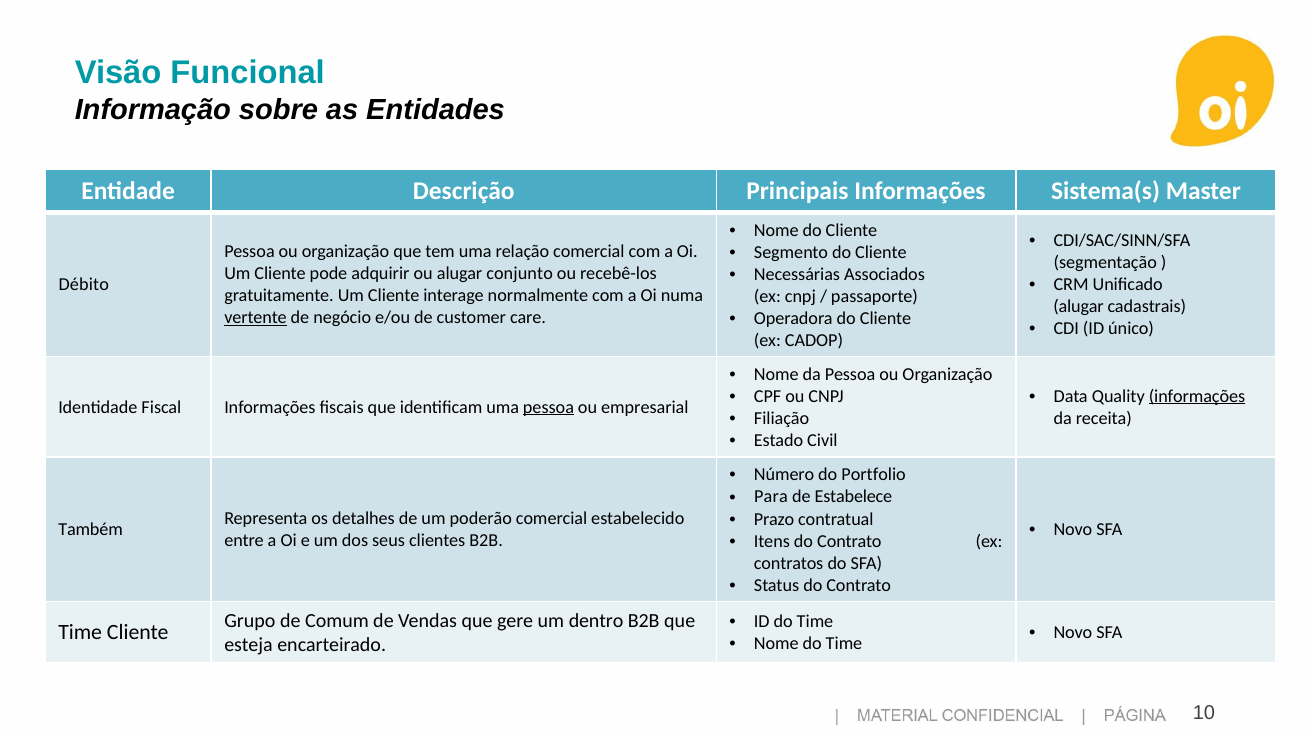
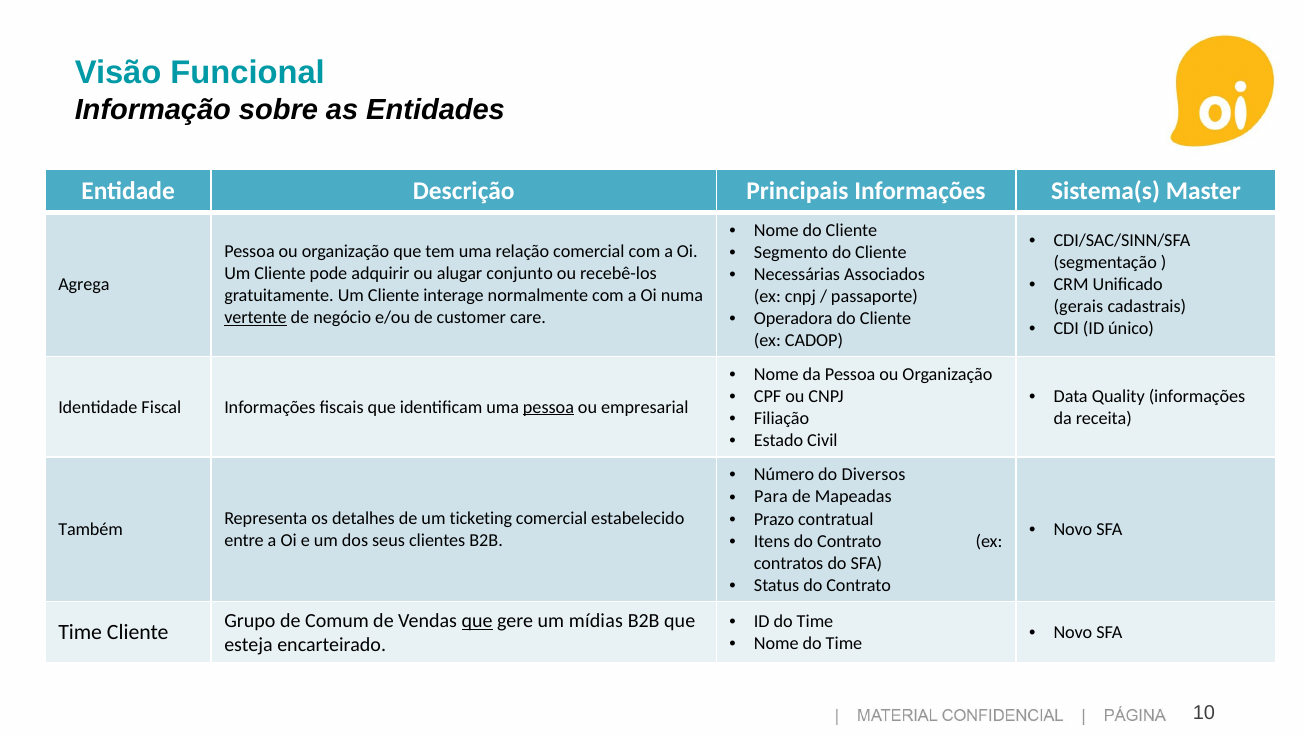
Débito: Débito -> Agrega (84, 285)
alugar: alugar -> gerais (1078, 307)
informações underline: present -> none (1197, 396)
Portfolio: Portfolio -> Diversos (874, 475)
Estabelece: Estabelece -> Mapeadas (853, 497)
poderão: poderão -> ticketing (481, 519)
que underline: none -> present (477, 621)
dentro: dentro -> mídias (596, 621)
